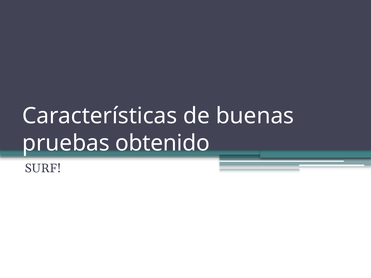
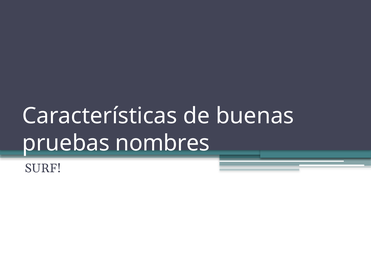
obtenido: obtenido -> nombres (163, 143)
